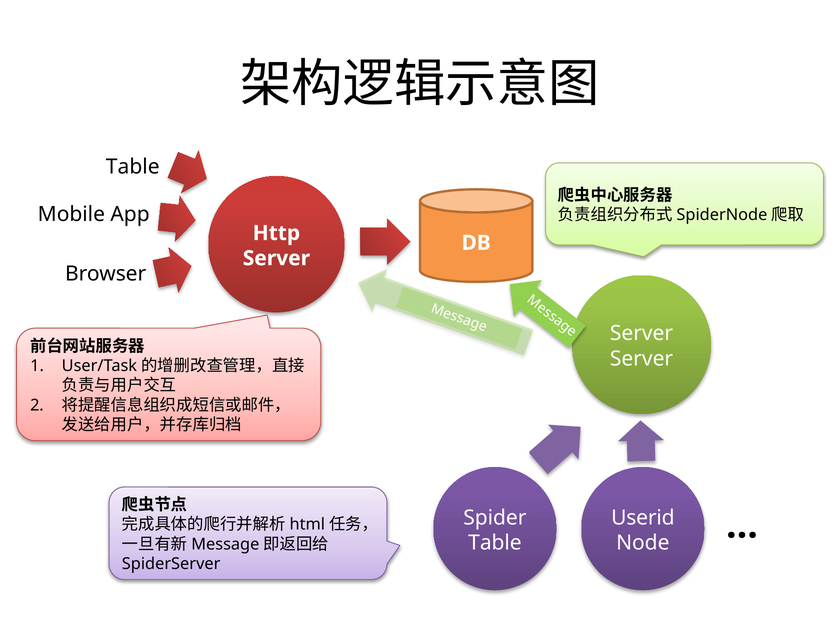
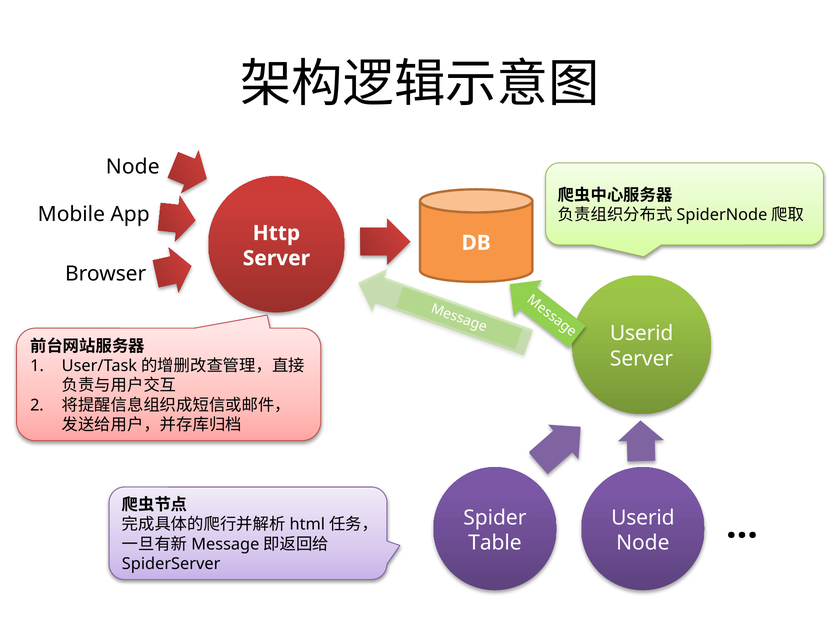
Table: Table -> Node (133, 167)
Server: Server -> Userid (642, 334)
